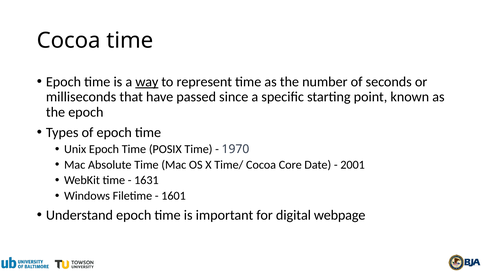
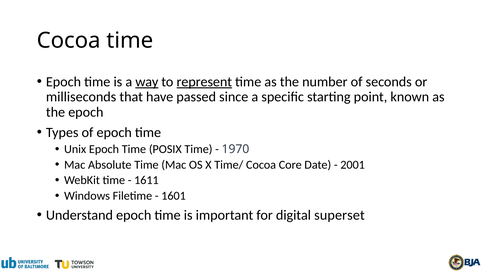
represent underline: none -> present (204, 82)
1631: 1631 -> 1611 (146, 180)
webpage: webpage -> superset (339, 215)
